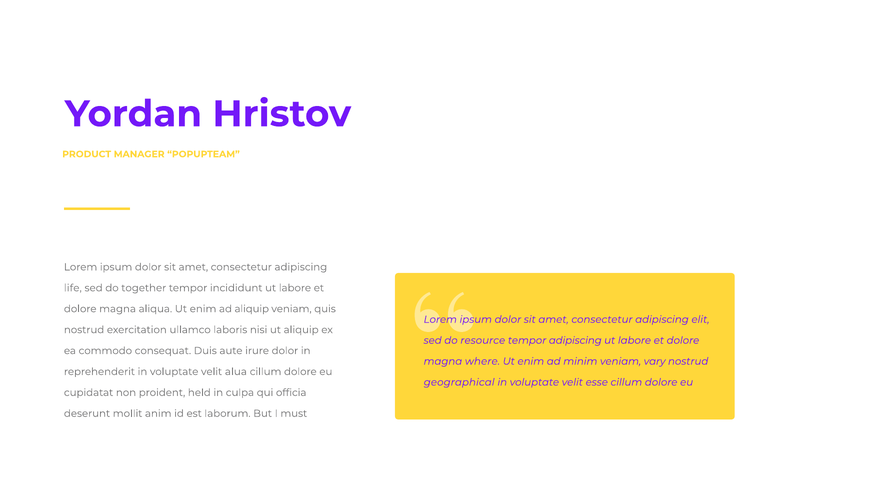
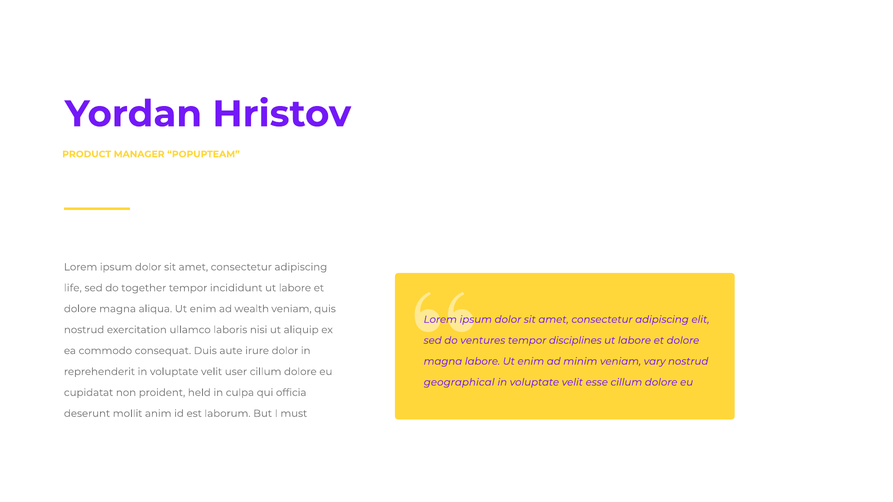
ad aliquip: aliquip -> wealth (252, 309)
resource: resource -> ventures (483, 341)
tempor adipiscing: adipiscing -> disciplines (575, 341)
magna where: where -> labore (483, 362)
alua: alua -> user (236, 372)
